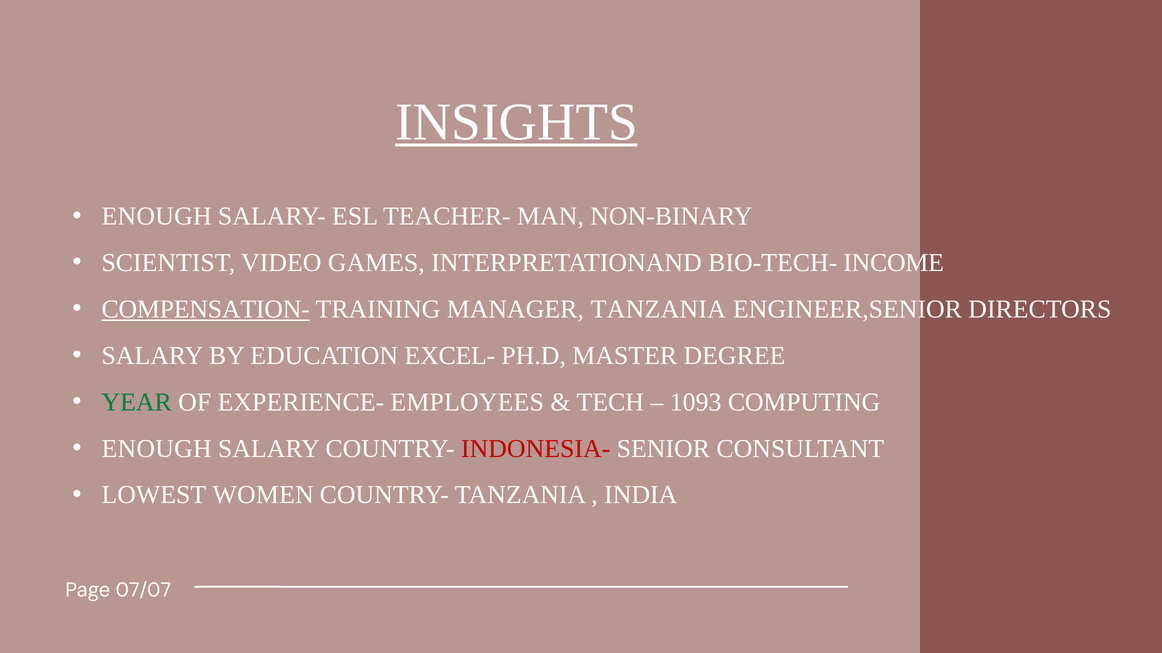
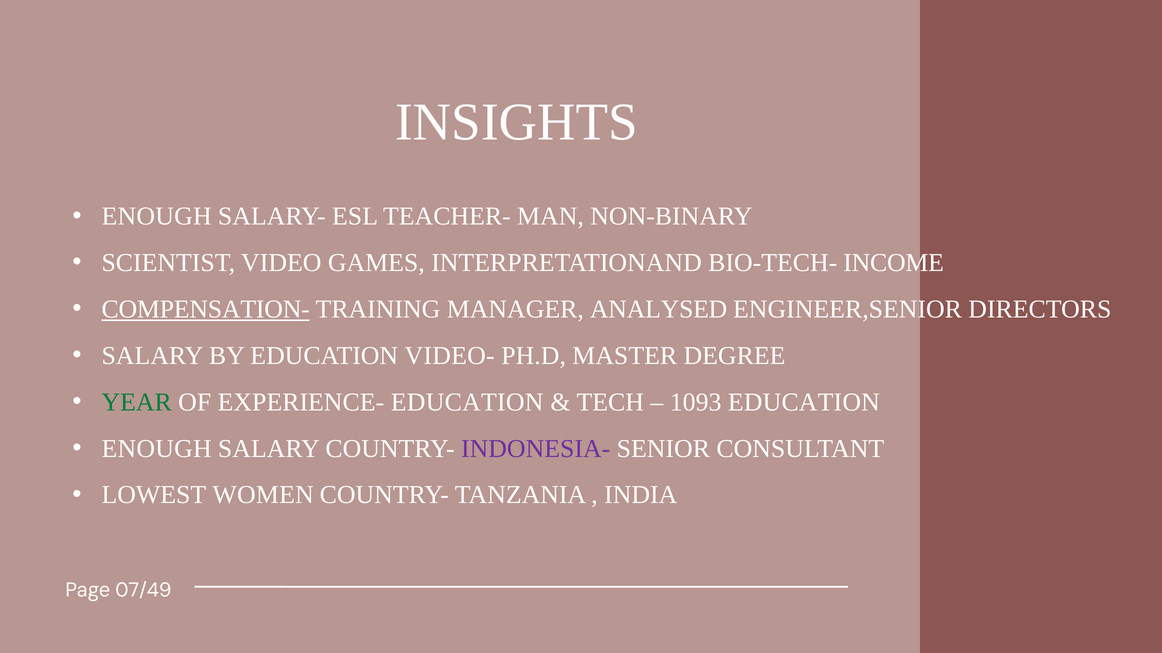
INSIGHTS underline: present -> none (516, 122)
MANAGER TANZANIA: TANZANIA -> ANALYSED (659, 310)
EXCEL-: EXCEL- -> VIDEO- (450, 356)
EXPERIENCE- EMPLOYEES: EMPLOYEES -> EDUCATION (467, 402)
1093 COMPUTING: COMPUTING -> EDUCATION (804, 402)
INDONESIA- colour: red -> purple (536, 449)
07/07: 07/07 -> 07/49 (143, 591)
